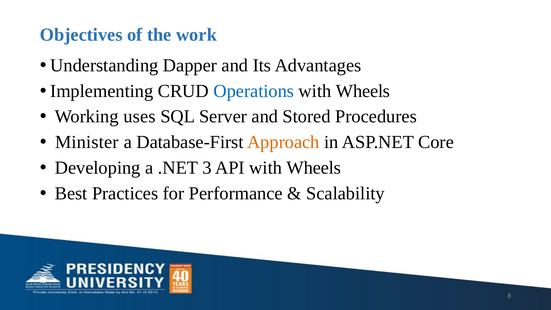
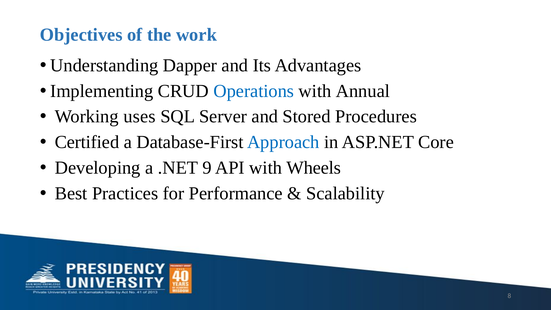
Wheels: Wheels -> Annual (363, 91)
Minister: Minister -> Certified (87, 142)
Approach colour: orange -> blue (283, 142)
3: 3 -> 9 (207, 168)
